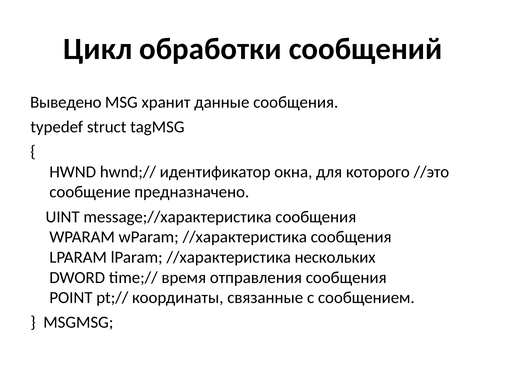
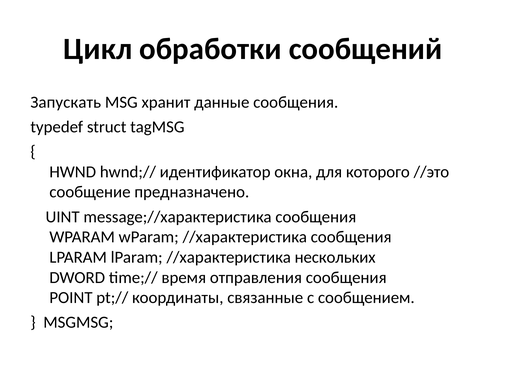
Выведено: Выведено -> Запускать (66, 102)
